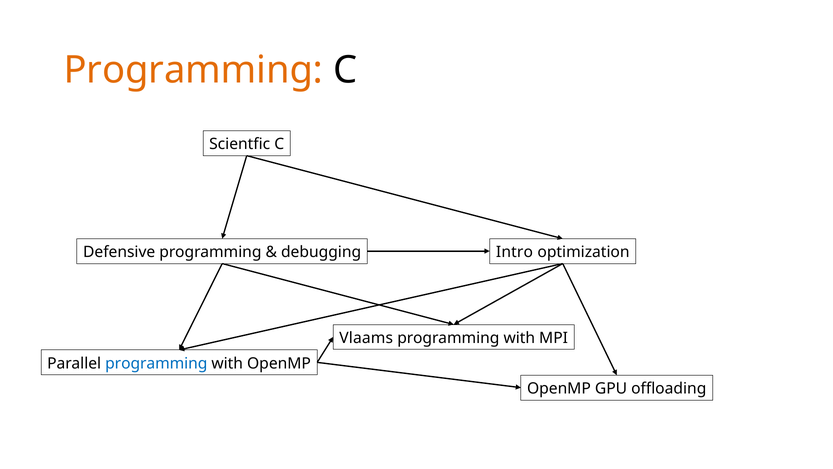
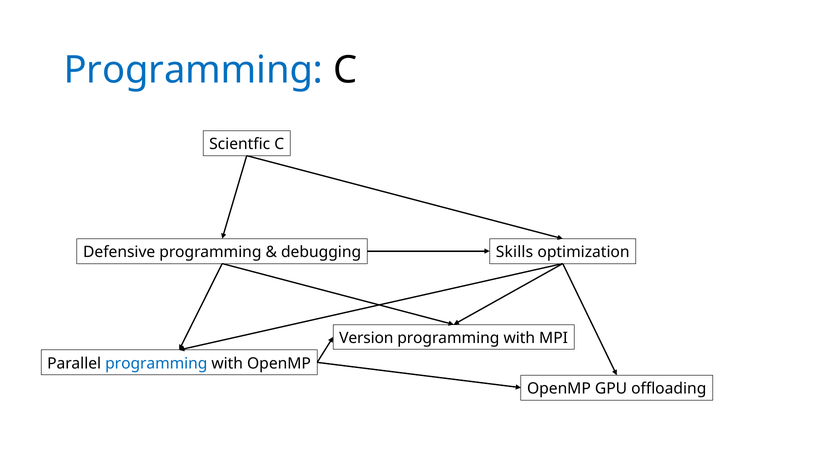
Programming colour: orange -> blue (193, 70)
Intro: Intro -> Skills (514, 252)
Vlaams: Vlaams -> Version (366, 338)
